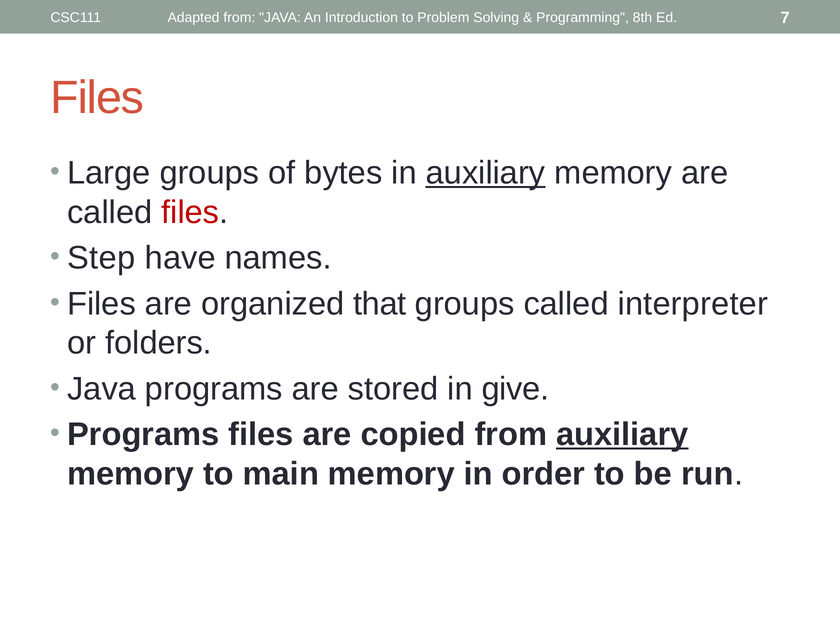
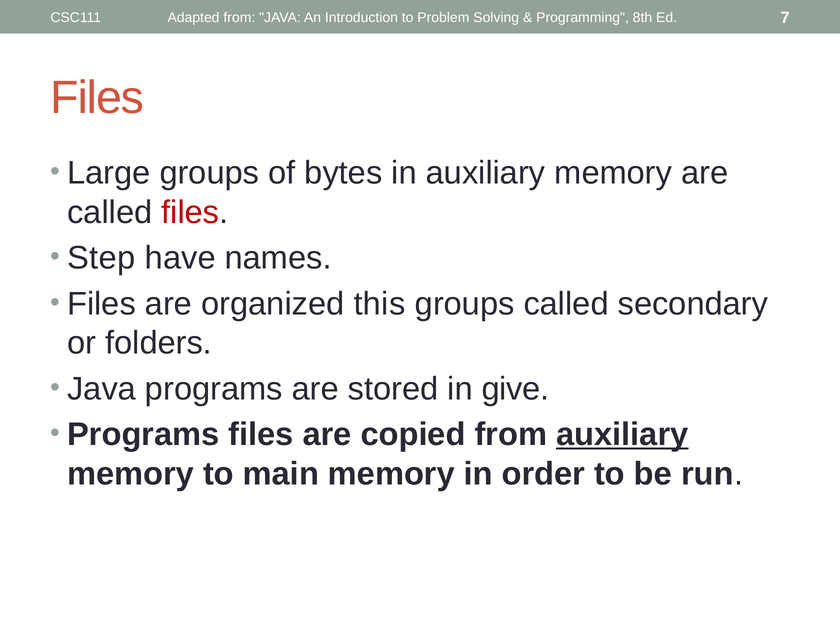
auxiliary underline: present -> none (486, 173)
that: that -> this (379, 304)
interpreter: interpreter -> secondary (693, 304)
